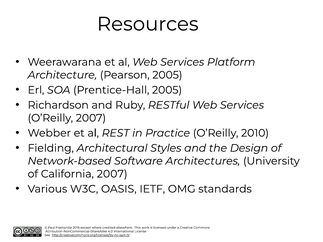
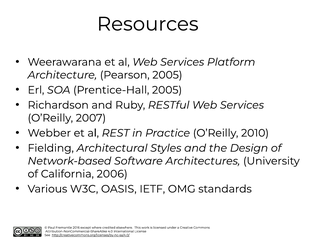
California 2007: 2007 -> 2006 (112, 174)
